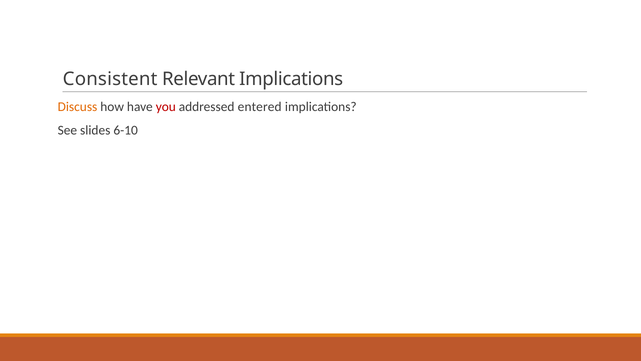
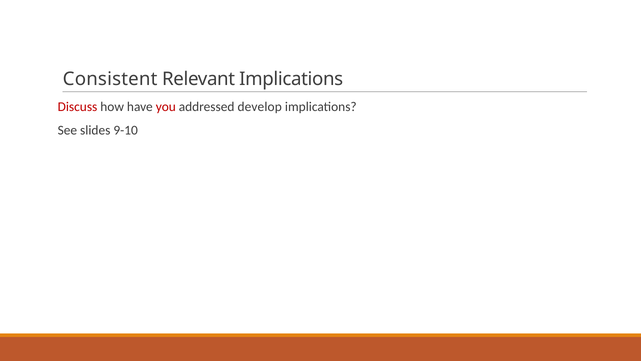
Discuss colour: orange -> red (78, 107)
entered: entered -> develop (260, 107)
6-10: 6-10 -> 9-10 (126, 130)
